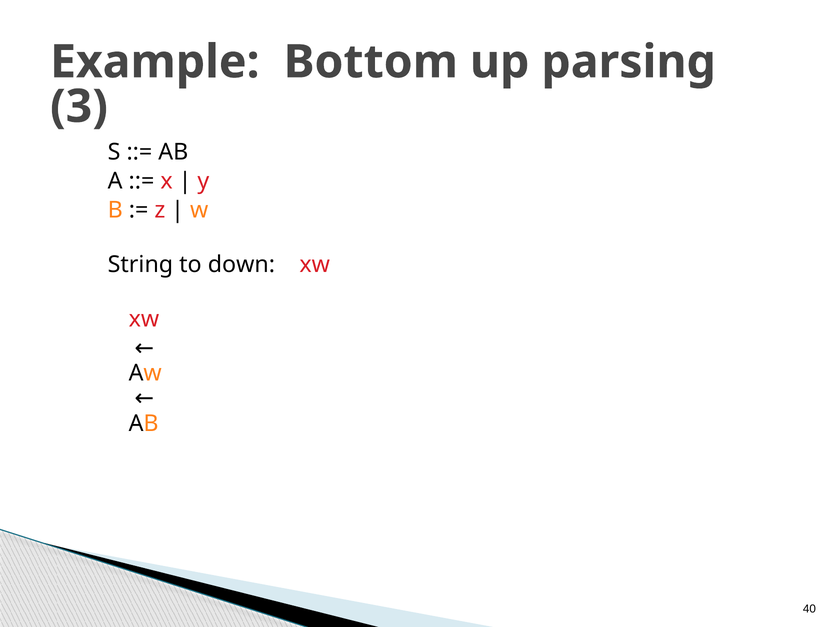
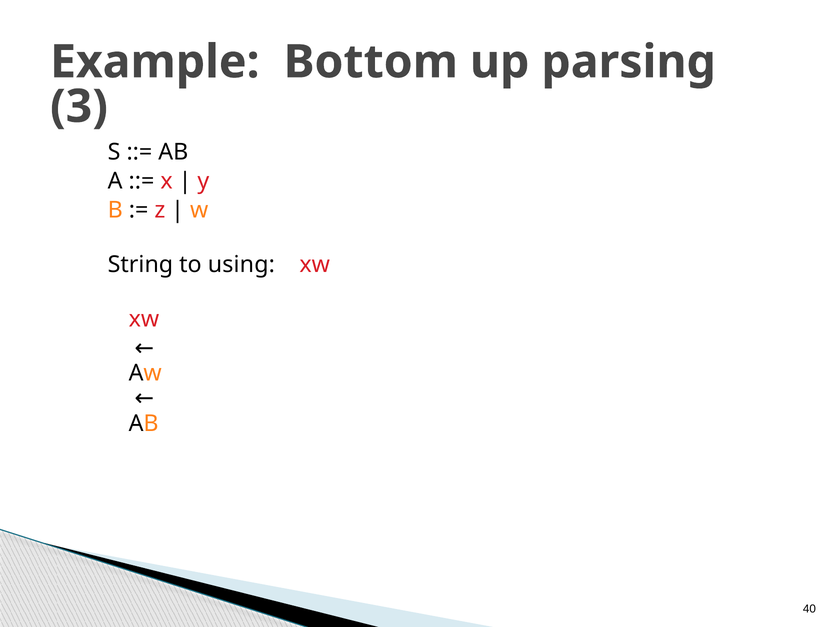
down: down -> using (241, 265)
